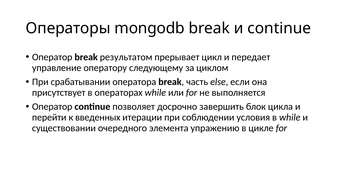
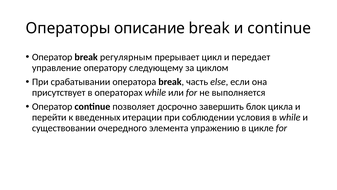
mongodb: mongodb -> описание (150, 28)
результатом: результатом -> регулярным (126, 57)
